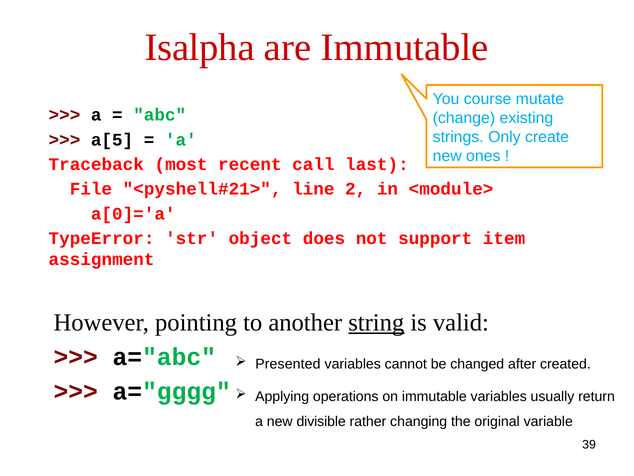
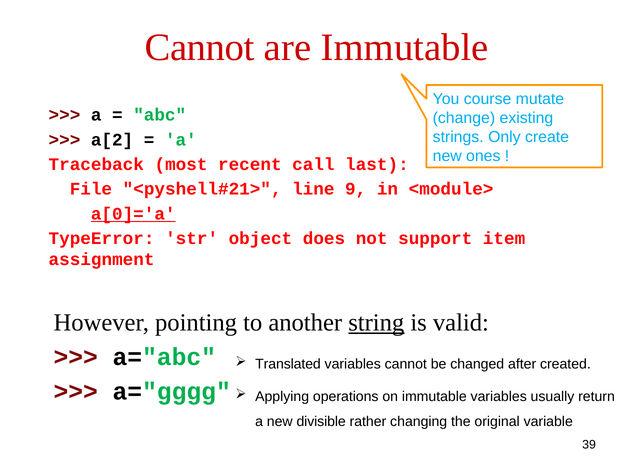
Isalpha: Isalpha -> Cannot (200, 48)
a[5: a[5 -> a[2 (112, 140)
2: 2 -> 9 (356, 189)
a[0]='a underline: none -> present (133, 214)
Presented: Presented -> Translated (288, 364)
